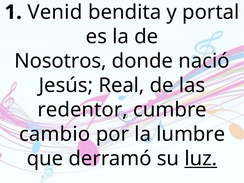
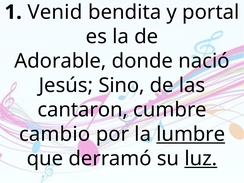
Nosotros: Nosotros -> Adorable (60, 61)
Real: Real -> Sino (121, 85)
redentor: redentor -> cantaron (83, 110)
lumbre underline: none -> present (191, 134)
